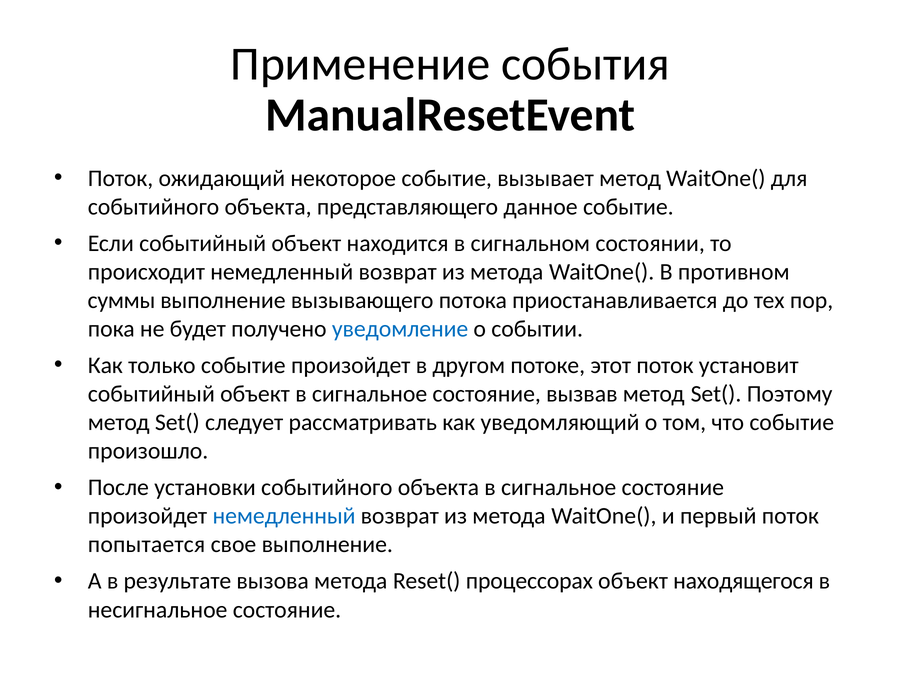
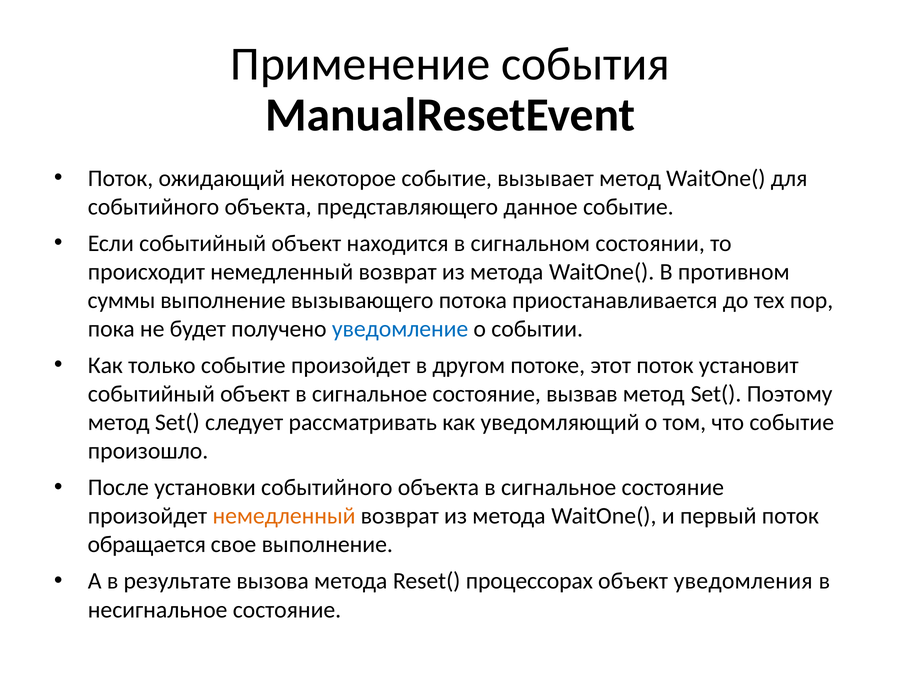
немедленный colour: blue -> orange (284, 516)
попытается: попытается -> обращается (147, 544)
находящегося: находящегося -> уведомления (743, 581)
